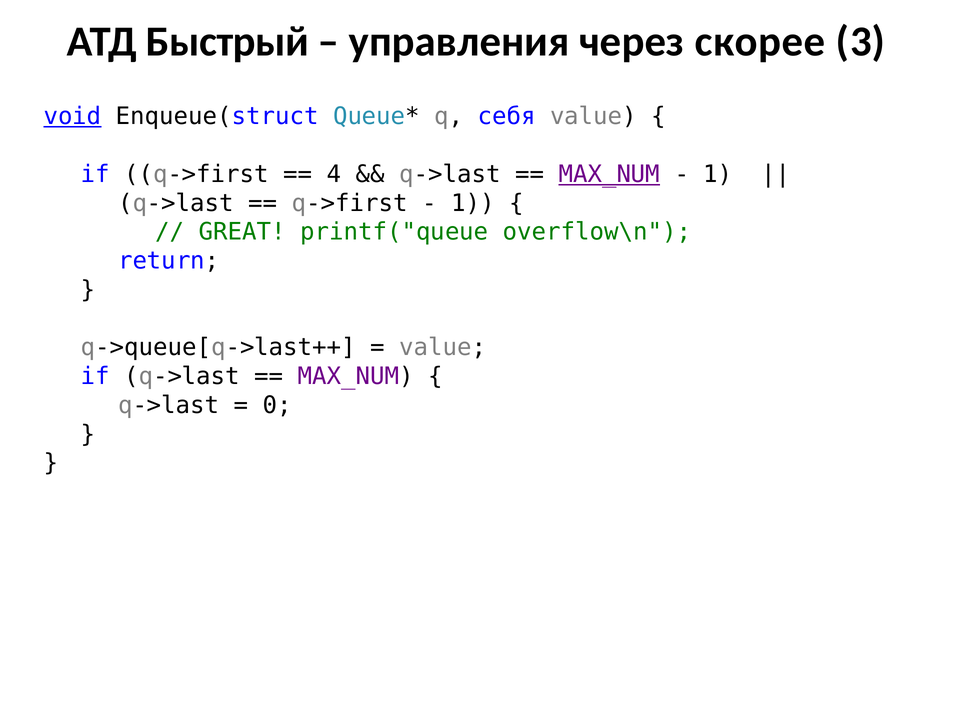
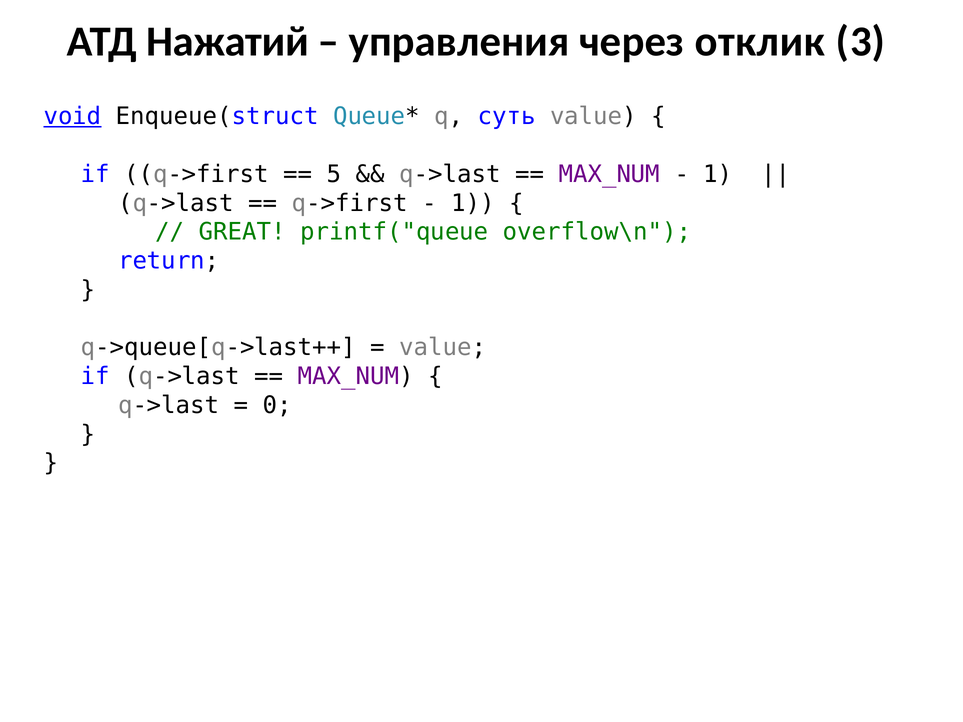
Быстрый: Быстрый -> Нажатий (228, 42)
скорее: скорее -> отклик (760, 42)
себя: себя -> суть (507, 117)
4: 4 -> 5 (334, 174)
MAX_NUM underline: present -> none (609, 174)
